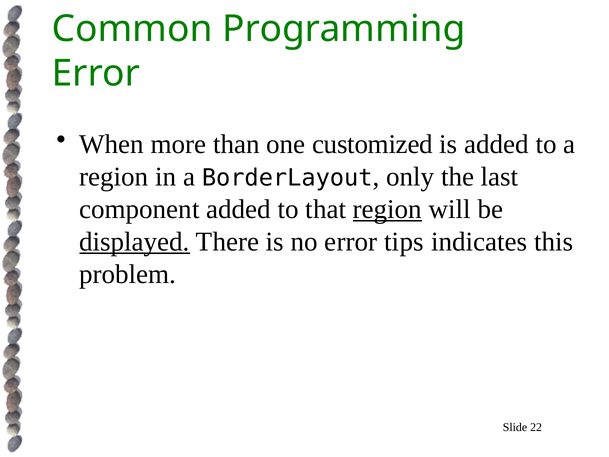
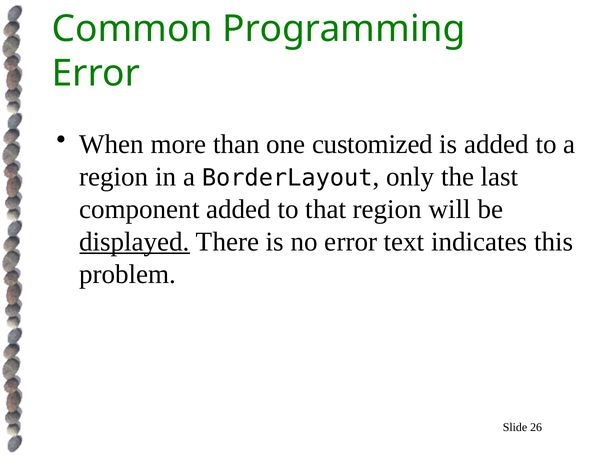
region underline: present -> none (387, 209)
tips: tips -> text (404, 242)
22: 22 -> 26 (536, 427)
